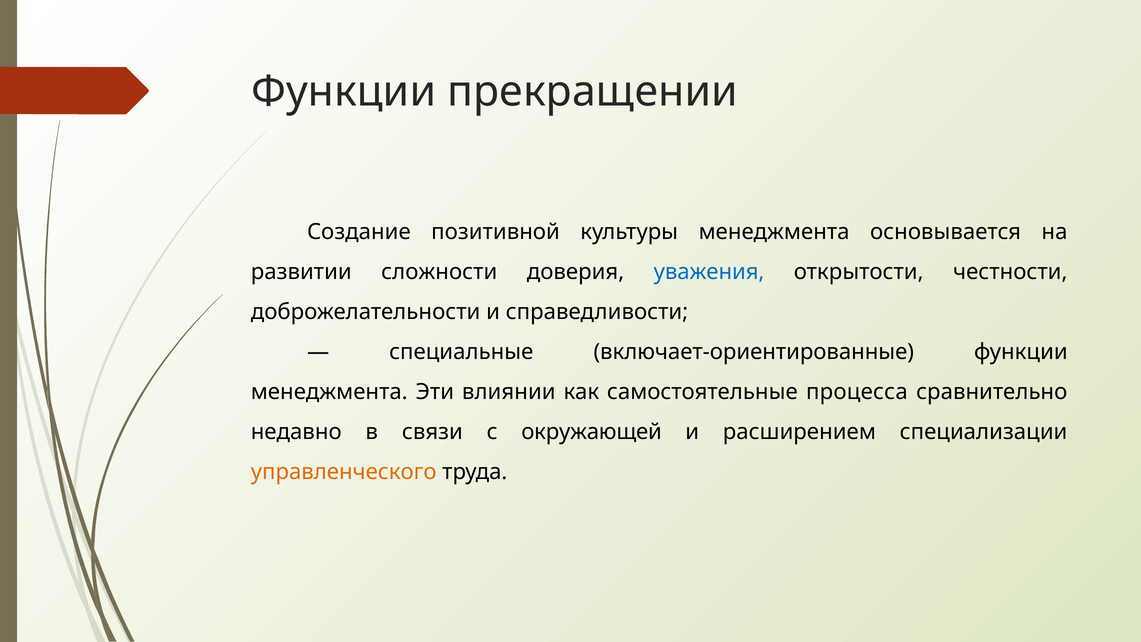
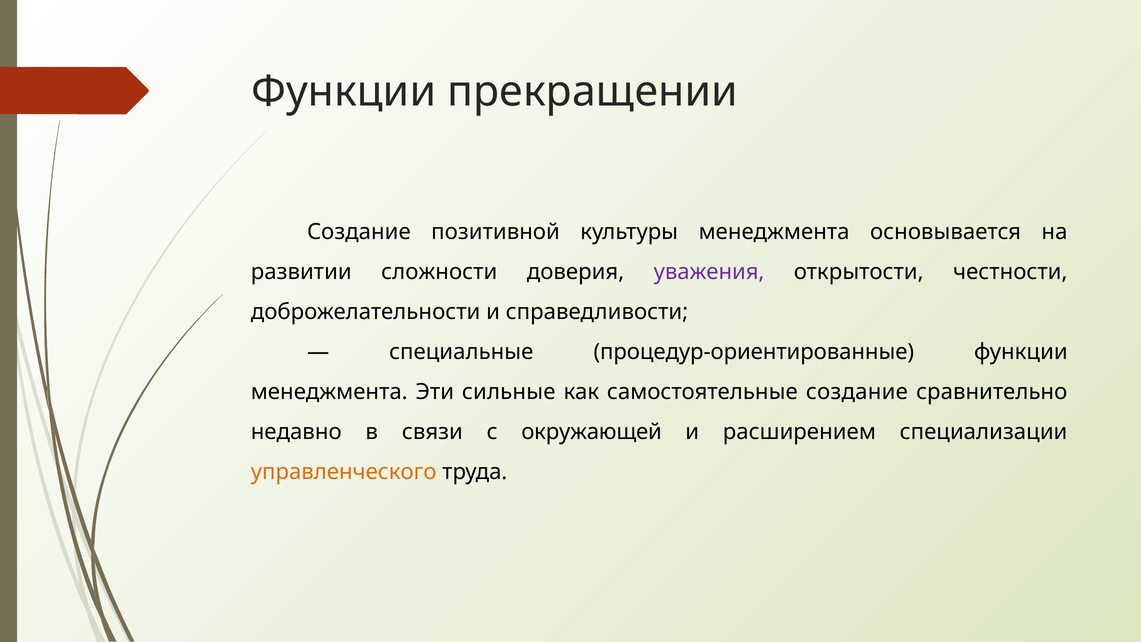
уважения colour: blue -> purple (709, 272)
включает-ориентированные: включает-ориентированные -> процедур-ориентированные (754, 352)
влиянии: влиянии -> сильные (509, 392)
самостоятельные процесса: процесса -> создание (857, 392)
